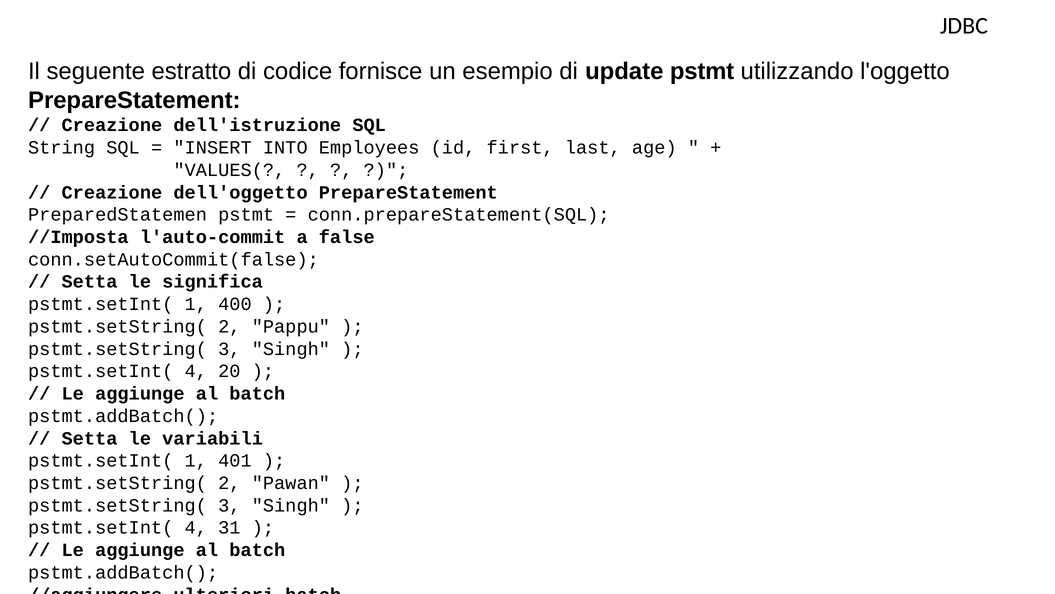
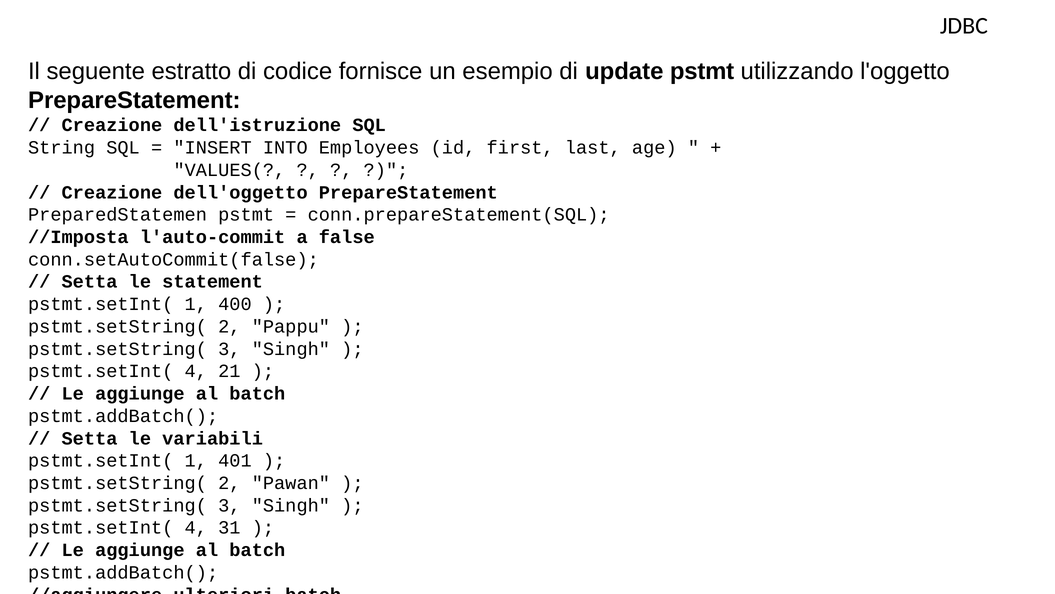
significa: significa -> statement (213, 282)
20: 20 -> 21 (229, 371)
